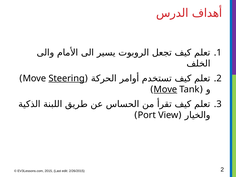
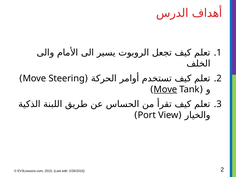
Steering underline: present -> none (67, 78)
